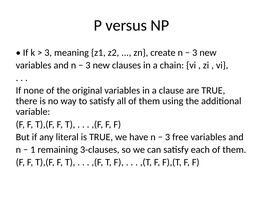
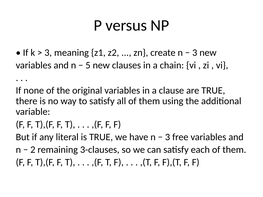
3: 3 -> 5 (88, 65)
1: 1 -> 2 (33, 150)
